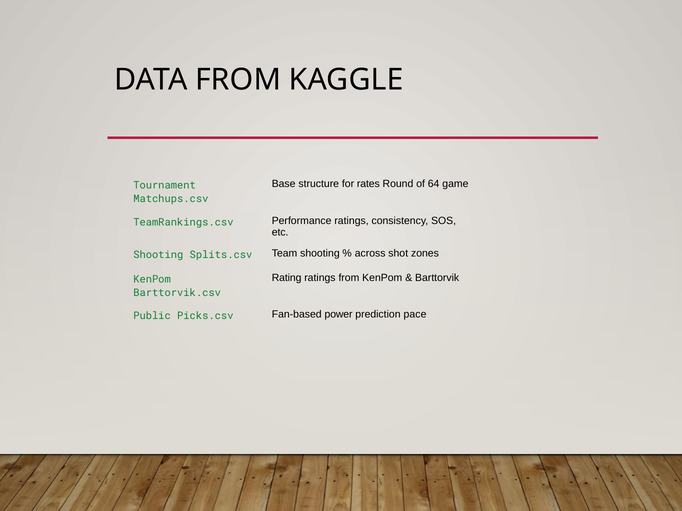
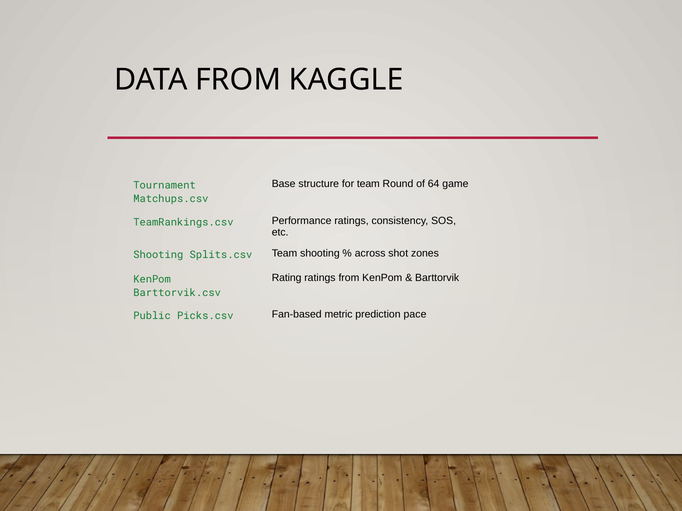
for rates: rates -> team (368, 184)
power: power -> metric (339, 315)
